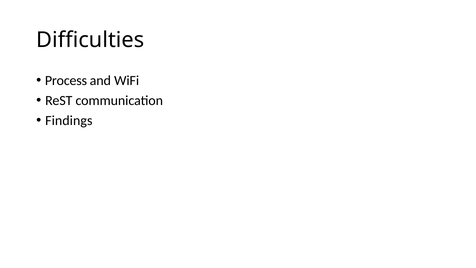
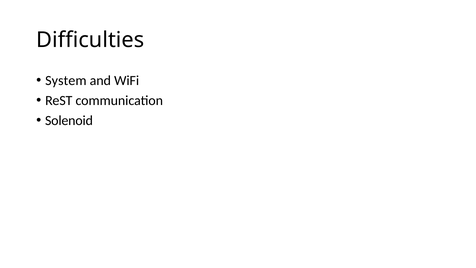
Process: Process -> System (66, 80)
Findings: Findings -> Solenoid (69, 120)
